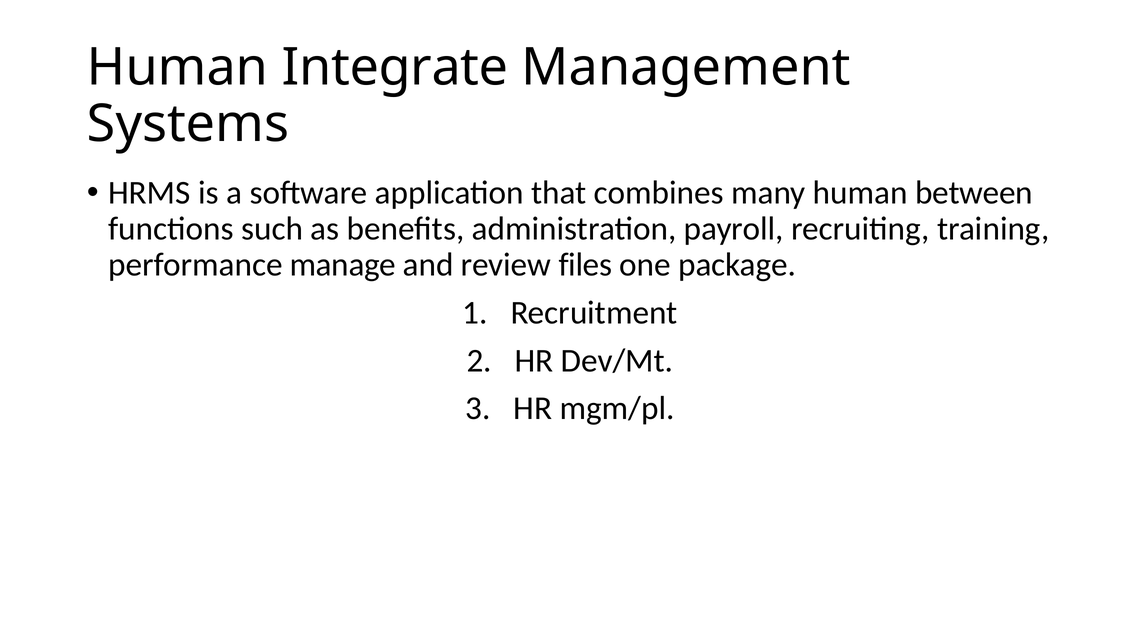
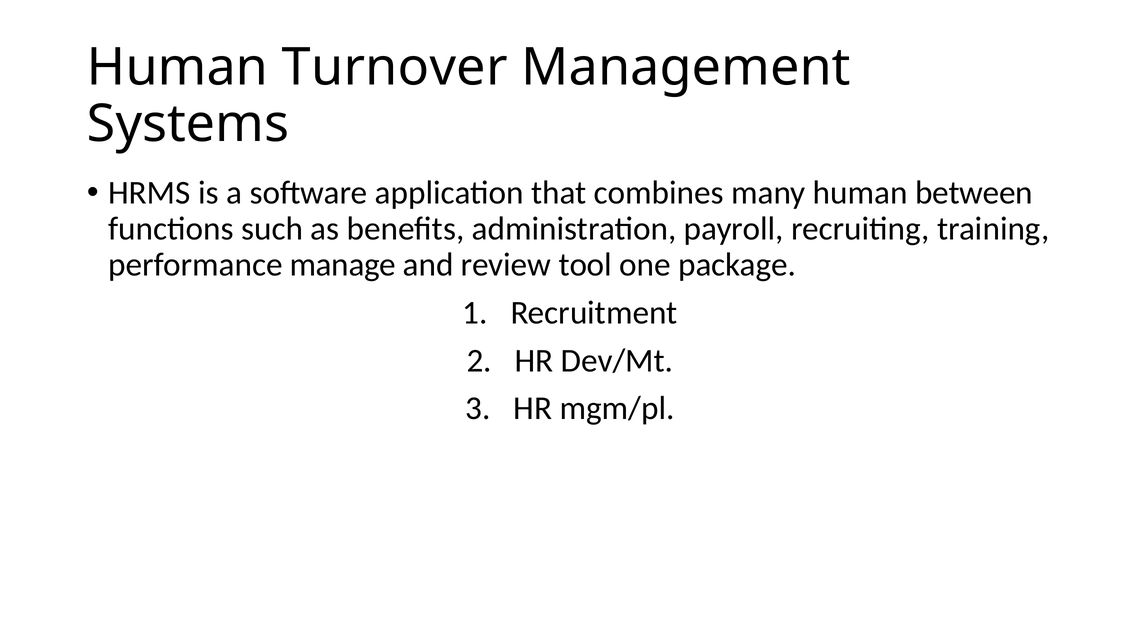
Integrate: Integrate -> Turnover (395, 68)
files: files -> tool (585, 265)
